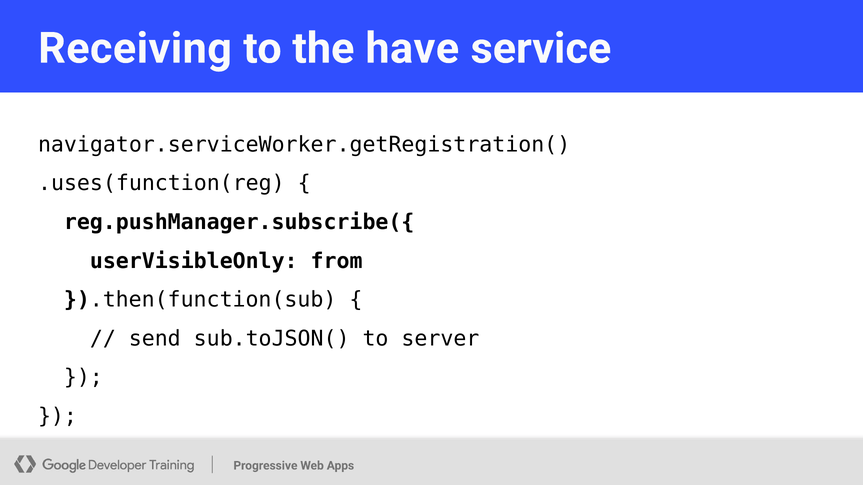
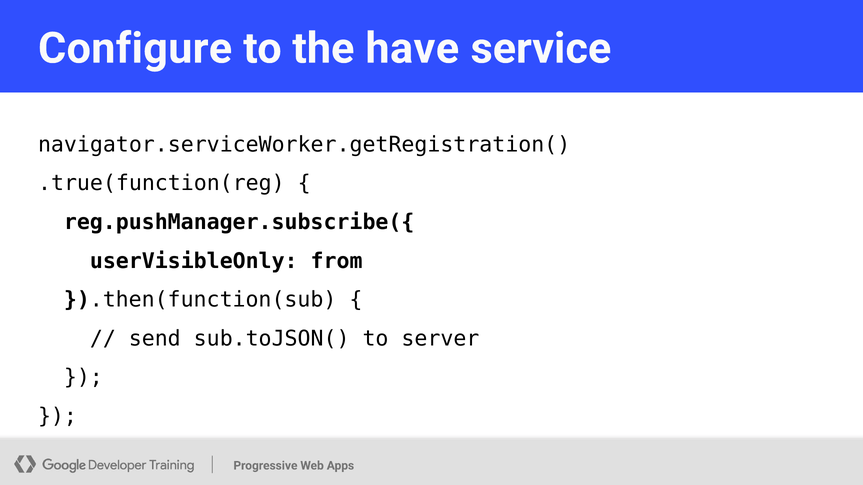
Receiving: Receiving -> Configure (135, 49)
.uses(function(reg: .uses(function(reg -> .true(function(reg (161, 184)
